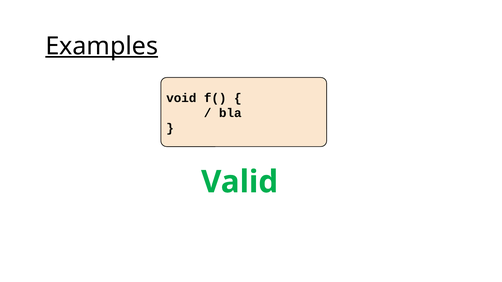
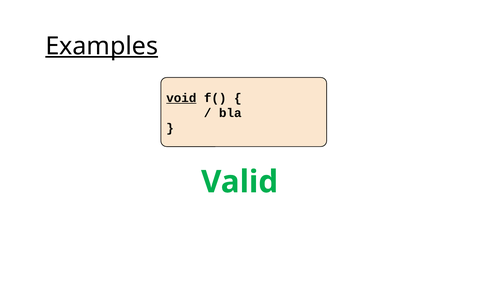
void underline: none -> present (181, 98)
